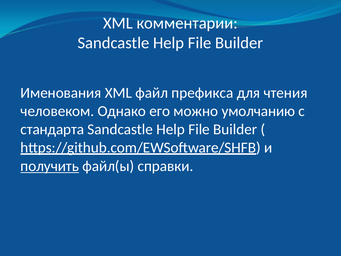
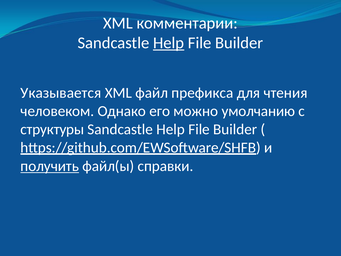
Help underline: none -> present (169, 43)
Именования: Именования -> Указывается (61, 93)
стандарта: стандарта -> структуры (52, 129)
